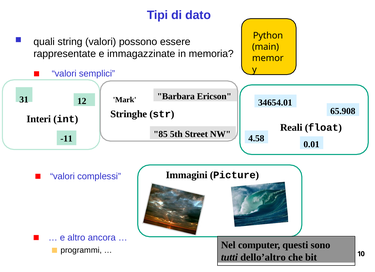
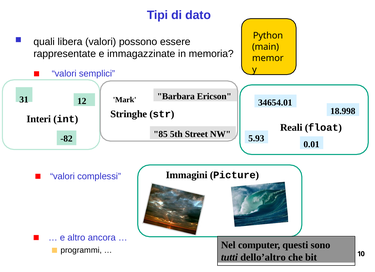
string: string -> libera (70, 42)
65.908: 65.908 -> 18.998 (343, 111)
4.58: 4.58 -> 5.93 (256, 139)
-11: -11 -> -82 (66, 139)
